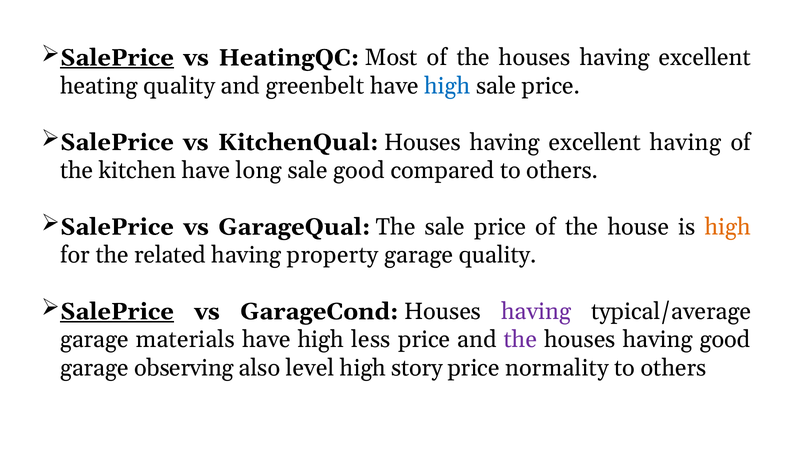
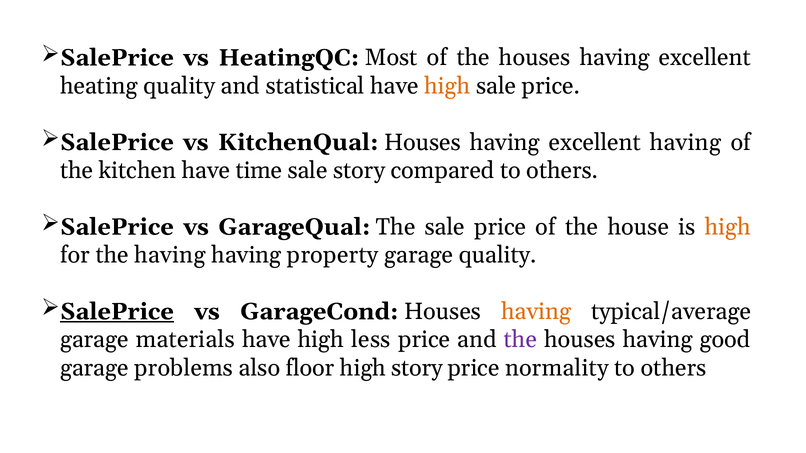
SalePrice underline: present -> none (117, 58)
greenbelt: greenbelt -> statistical (315, 86)
high colour: blue -> orange (447, 86)
long: long -> time (259, 171)
sale good: good -> story (359, 171)
the related: related -> having (170, 255)
having colour: purple -> orange (536, 312)
observing: observing -> problems (184, 368)
level: level -> floor (310, 368)
